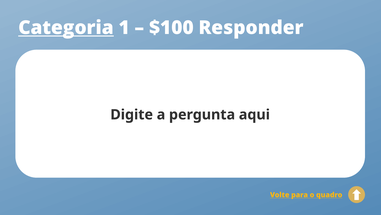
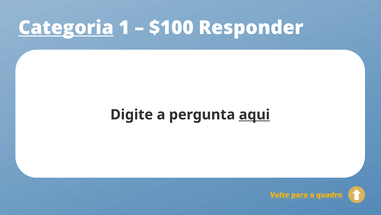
aqui underline: none -> present (254, 114)
